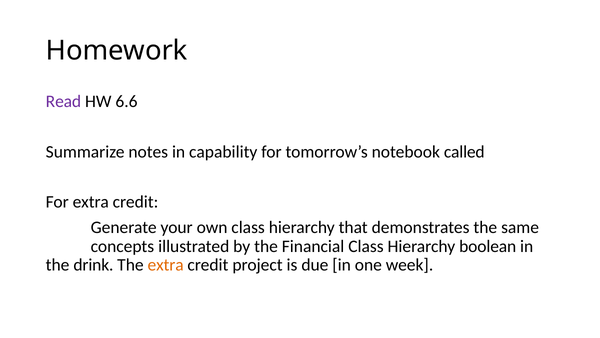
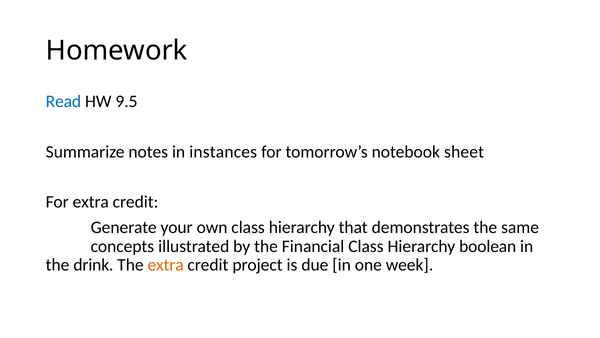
Read colour: purple -> blue (63, 101)
6.6: 6.6 -> 9.5 (127, 101)
capability: capability -> instances (223, 152)
called: called -> sheet (464, 152)
